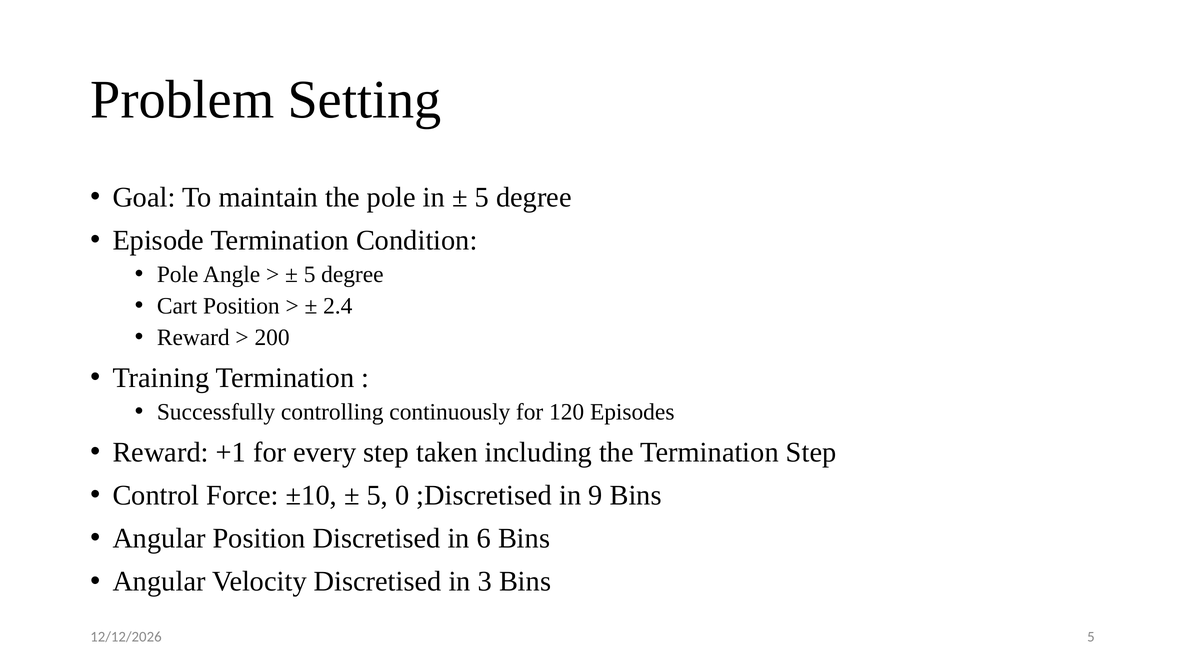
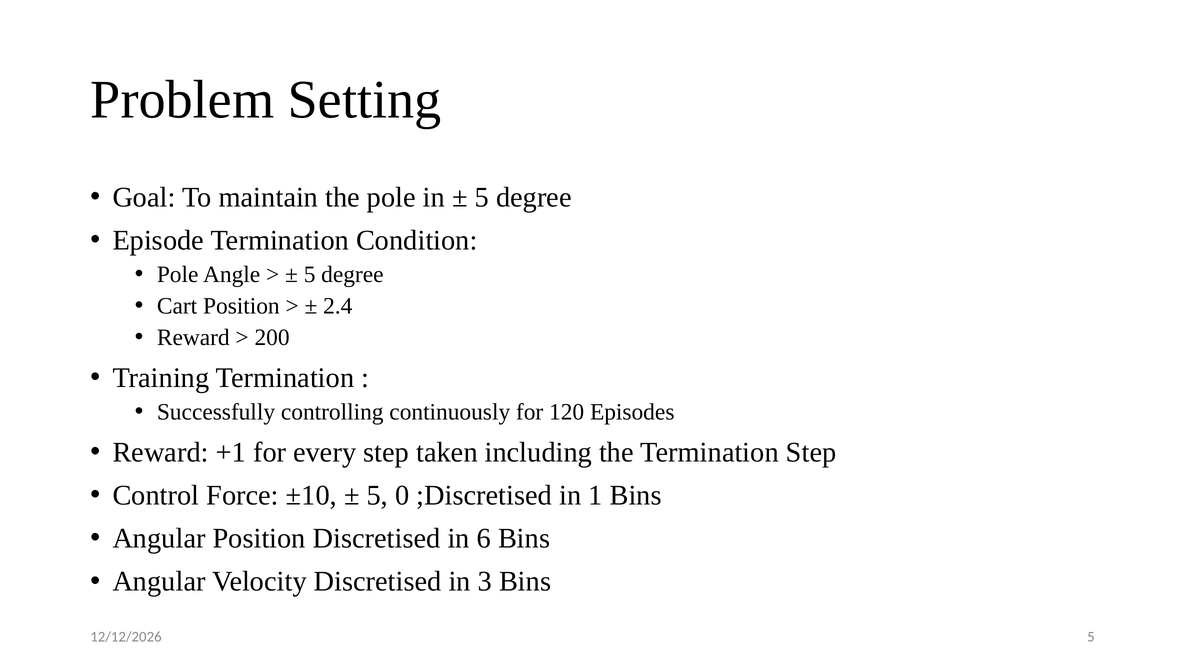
9: 9 -> 1 (595, 495)
